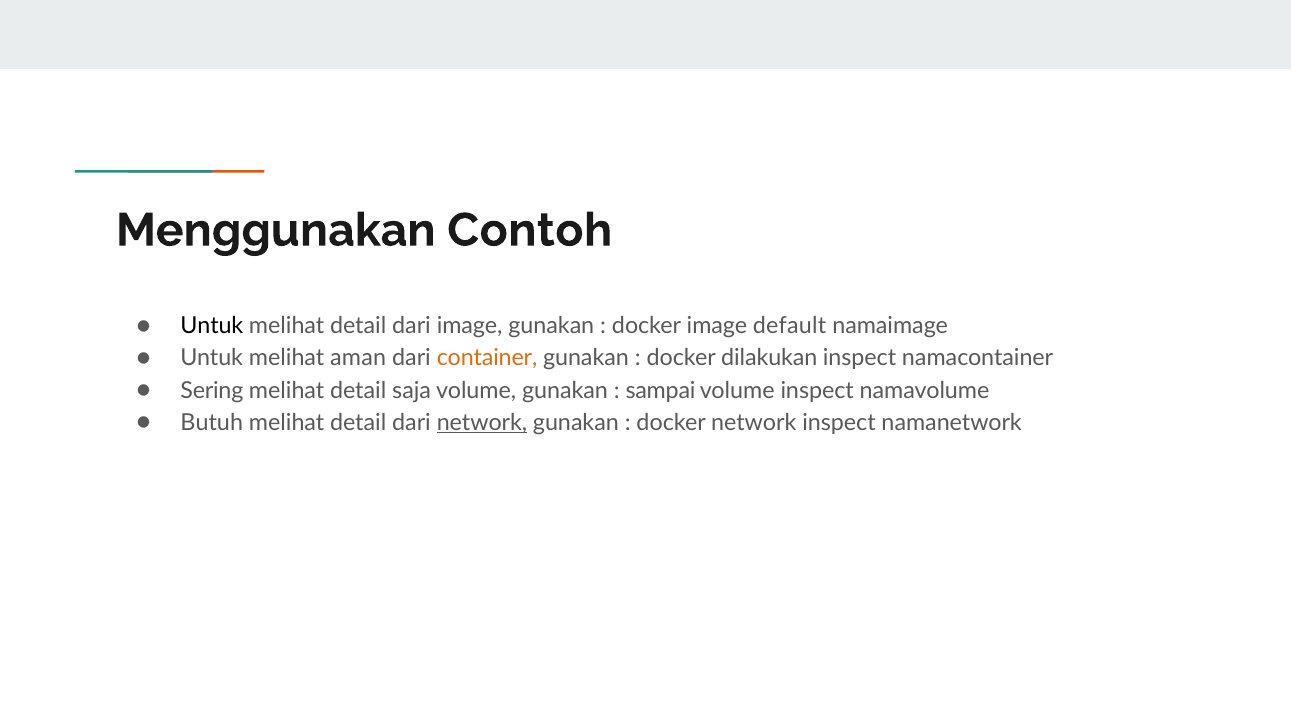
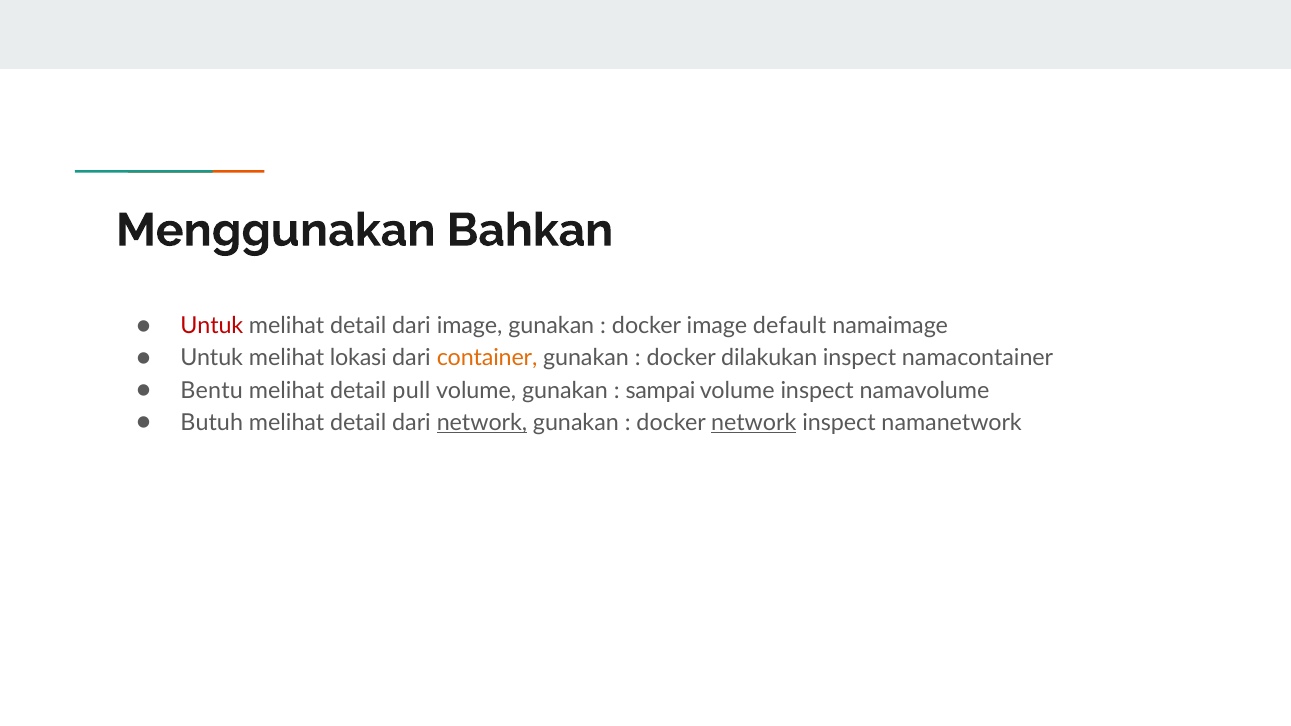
Contoh: Contoh -> Bahkan (530, 230)
Untuk colour: black -> red (212, 326)
aman: aman -> lokasi (358, 358)
Sering: Sering -> Bentu (212, 391)
saja: saja -> pull (411, 391)
network underline: none -> present (754, 423)
